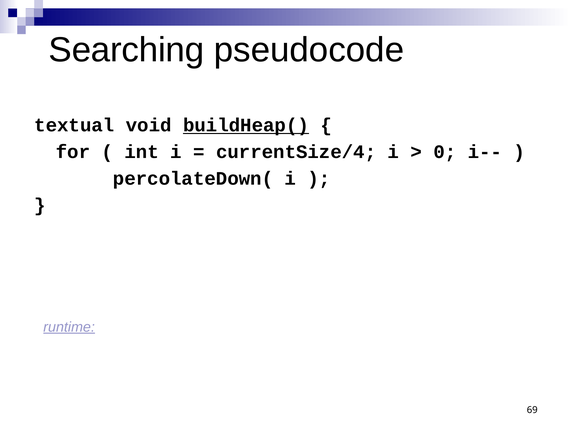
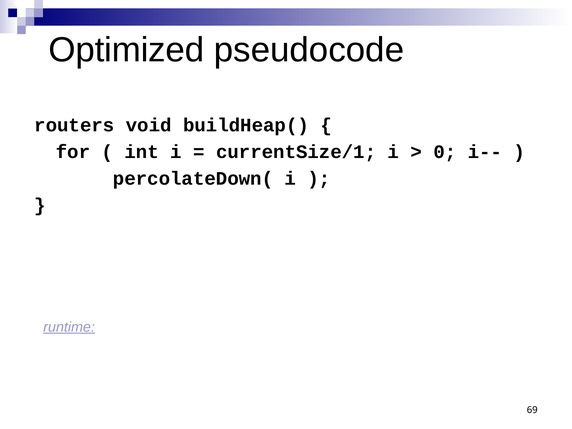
Searching: Searching -> Optimized (126, 50)
textual: textual -> routers (74, 125)
buildHeap( underline: present -> none (246, 125)
currentSize/4: currentSize/4 -> currentSize/1 (296, 152)
